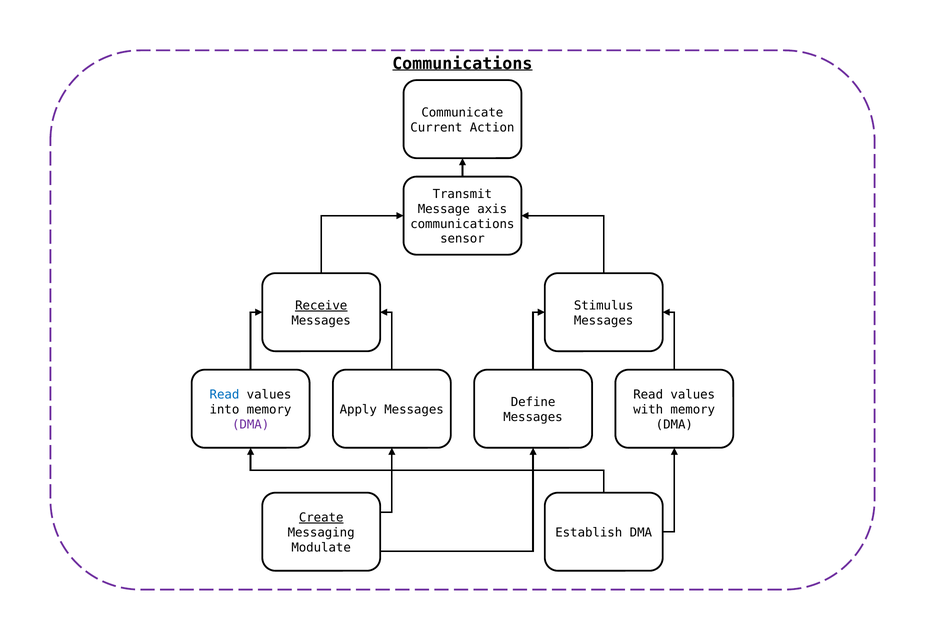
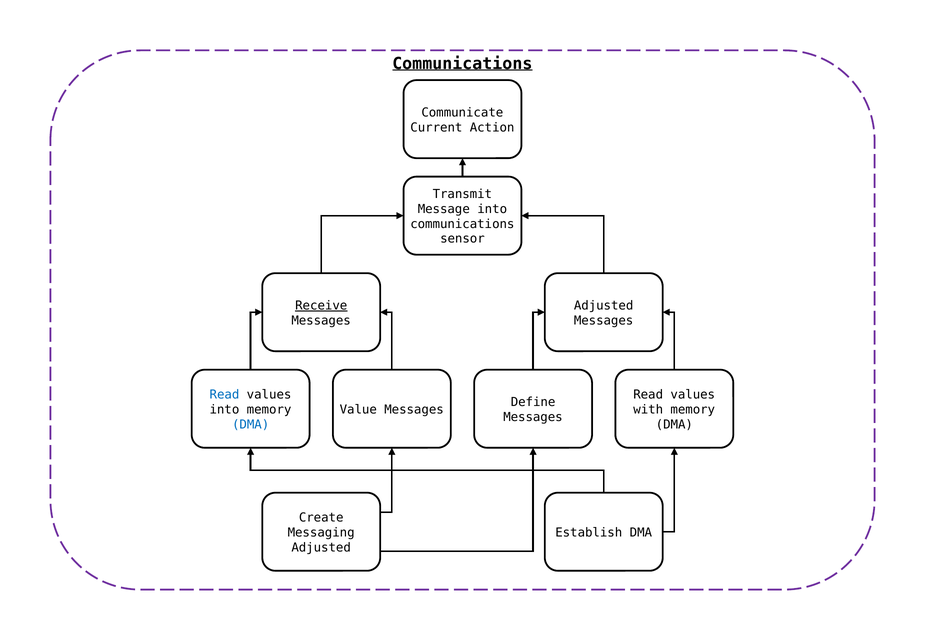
Message axis: axis -> into (492, 209)
Stimulus: Stimulus -> Adjusted (604, 306)
Apply: Apply -> Value (358, 410)
DMA colour: purple -> blue (251, 425)
Create underline: present -> none (321, 518)
Modulate: Modulate -> Adjusted (321, 548)
